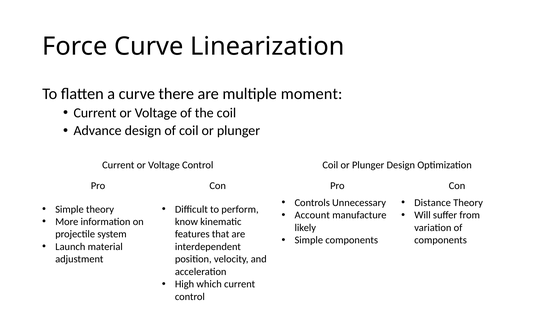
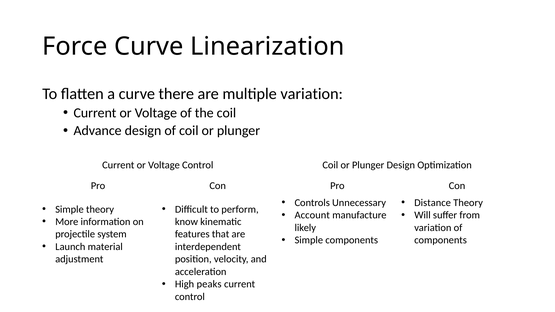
multiple moment: moment -> variation (312, 94)
which: which -> peaks (209, 284)
